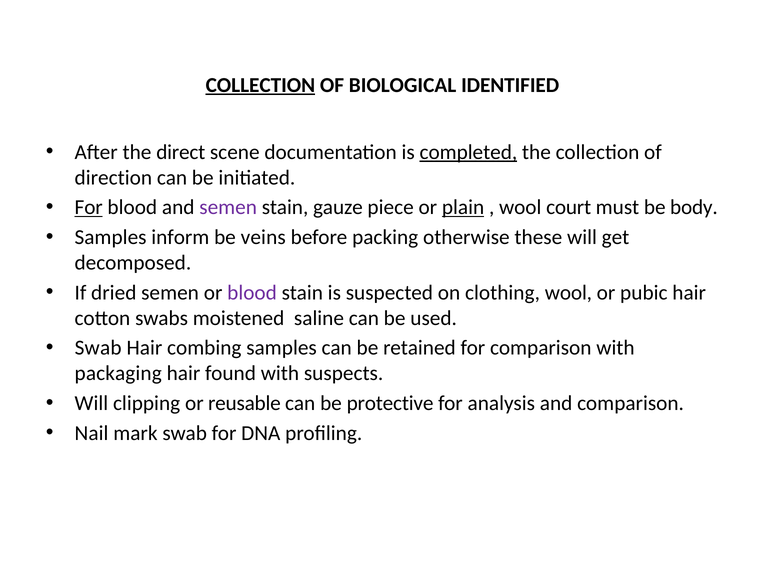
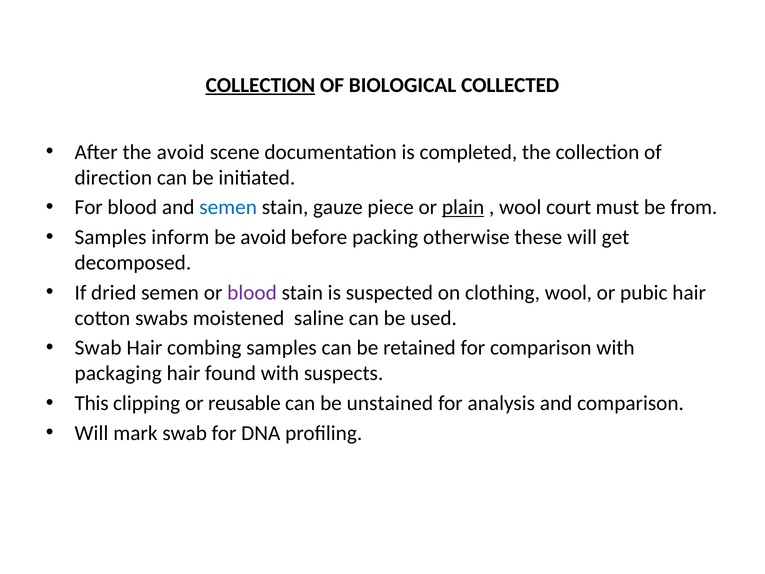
IDENTIFIED: IDENTIFIED -> COLLECTED (510, 85)
the direct: direct -> avoid (181, 152)
completed underline: present -> none (468, 152)
For underline: present -> none (89, 207)
semen colour: purple -> blue (228, 207)
body: body -> from (694, 207)
be veins: veins -> avoid (263, 237)
Will: Will -> This (92, 403)
protective: protective -> unstained (390, 403)
Nail: Nail -> Will (92, 433)
